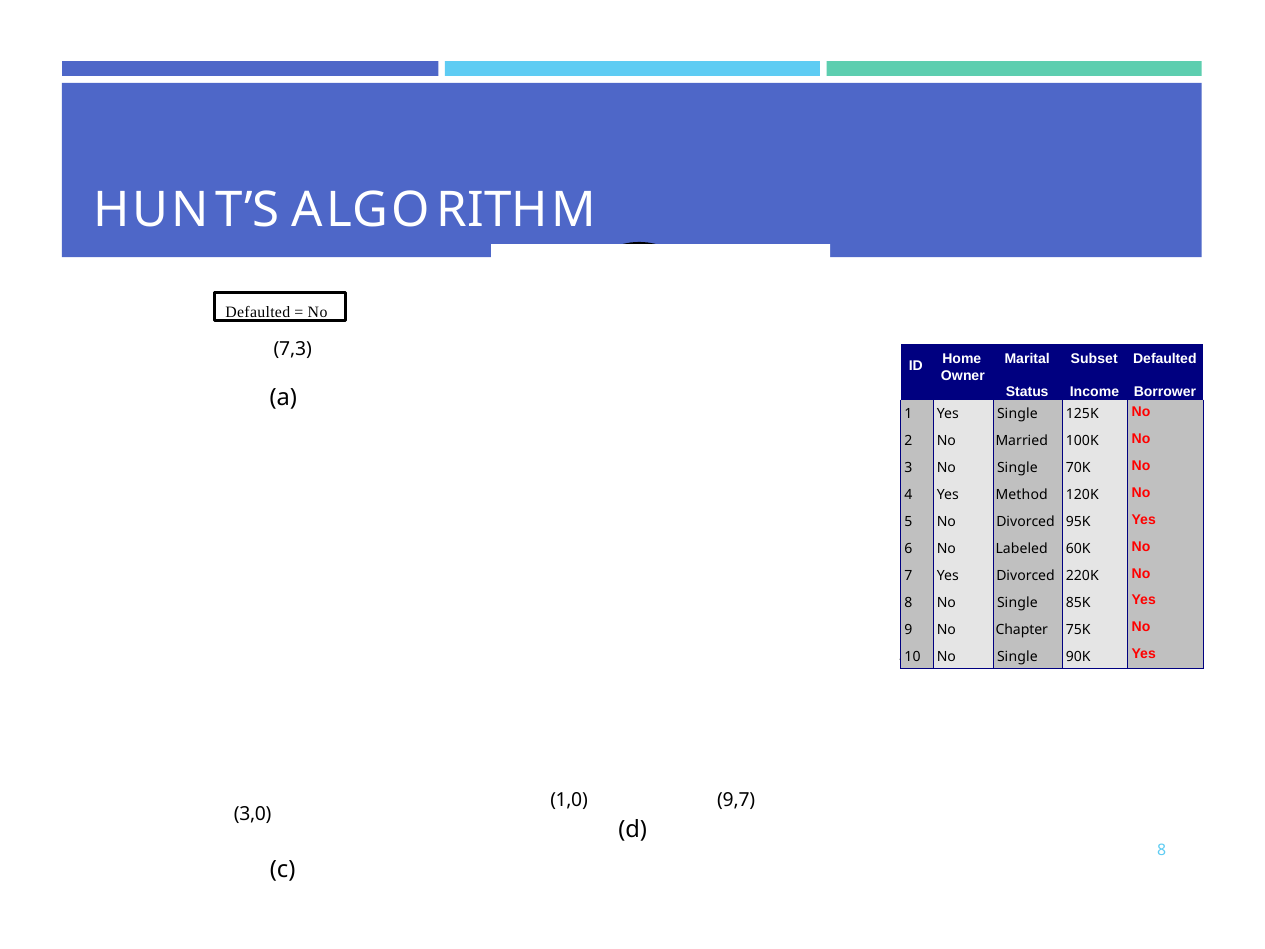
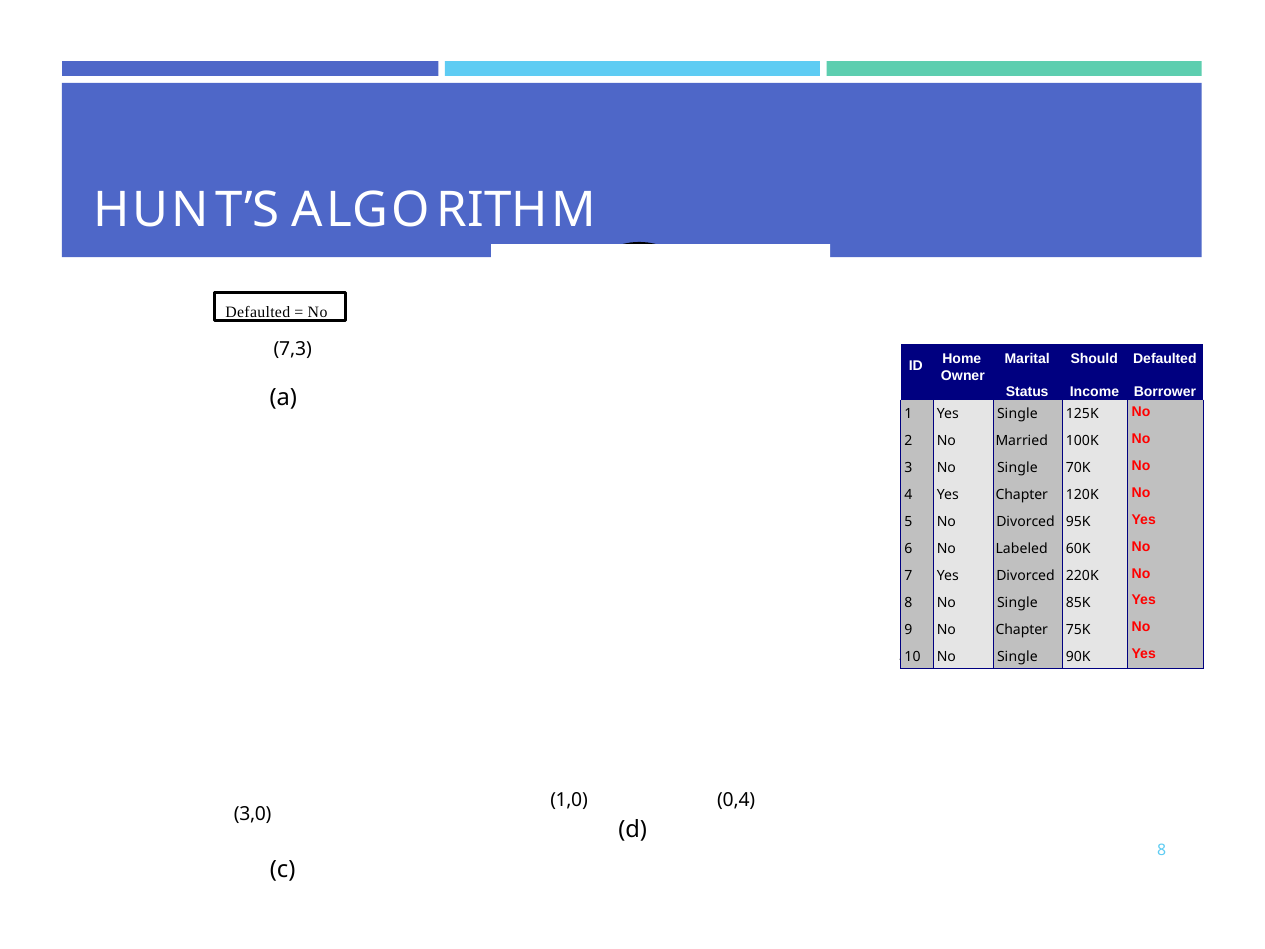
Subset: Subset -> Should (1094, 359)
Yes Method: Method -> Chapter (1022, 495)
9,7: 9,7 -> 0,4 (736, 800)
